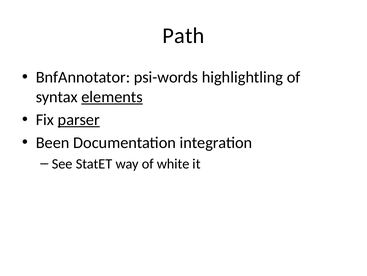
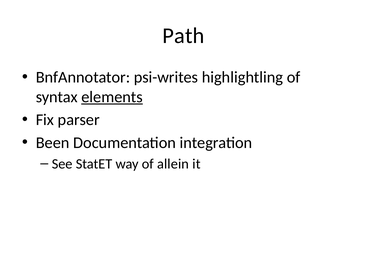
psi-words: psi-words -> psi-writes (166, 77)
parser underline: present -> none (79, 119)
white: white -> allein (173, 163)
